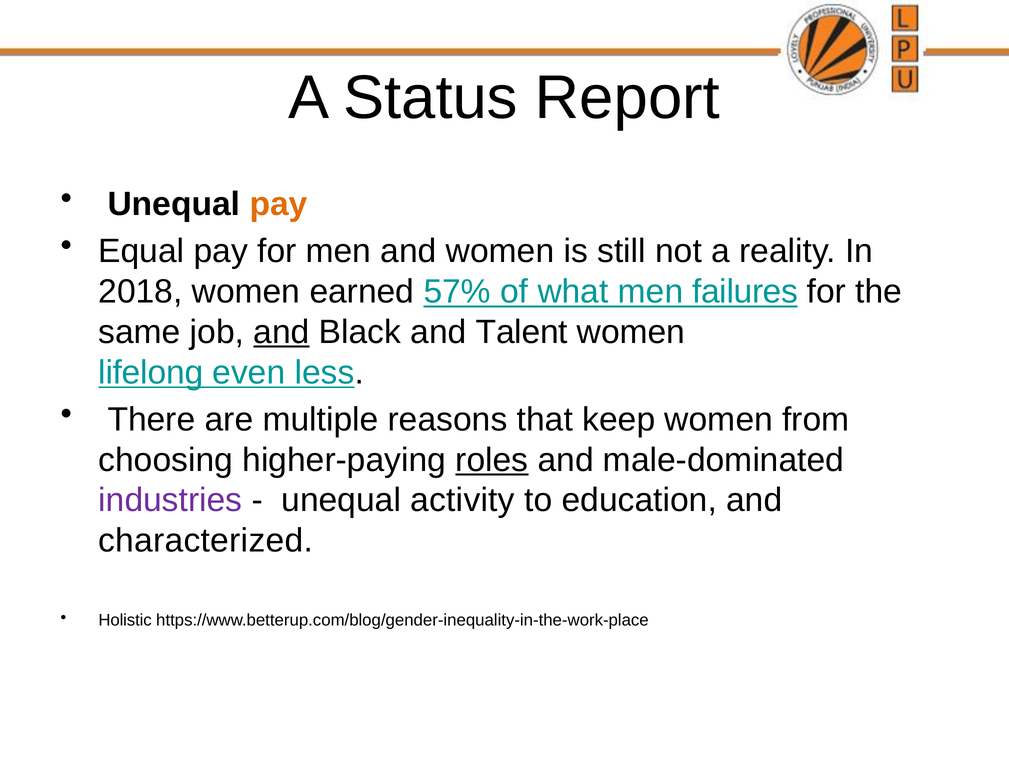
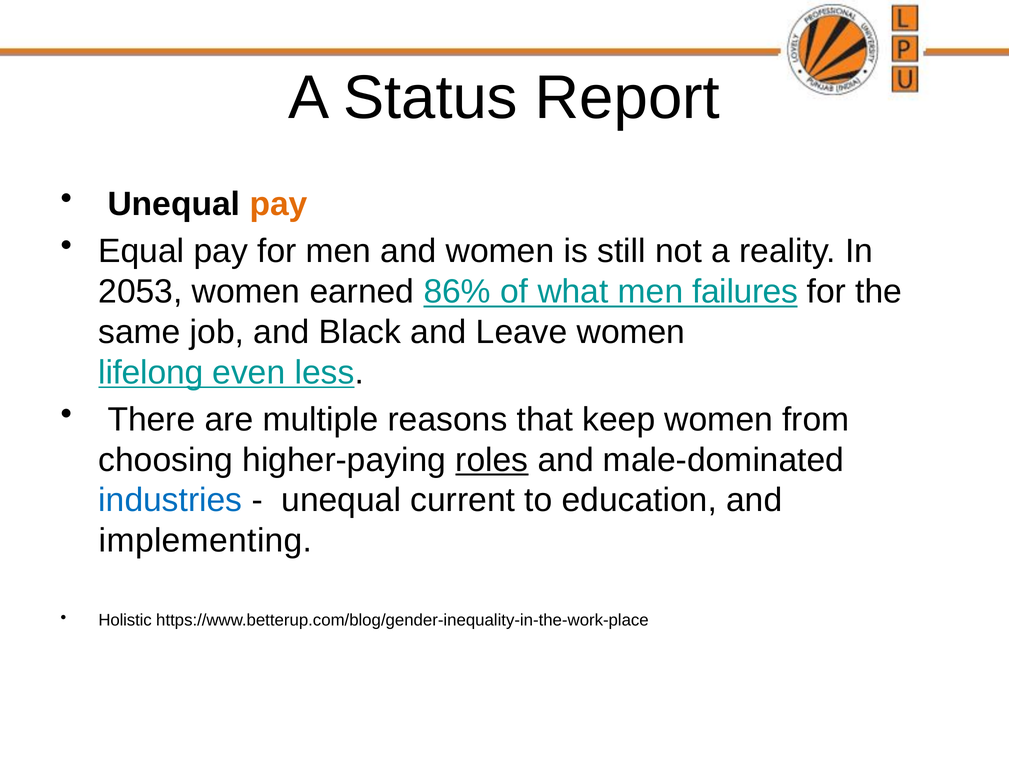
2018: 2018 -> 2053 (140, 292)
57%: 57% -> 86% (457, 292)
and underline: present -> none (281, 332)
Talent: Talent -> Leave (522, 332)
industries colour: purple -> blue (170, 500)
activity: activity -> current (463, 500)
characterized: characterized -> implementing (206, 540)
